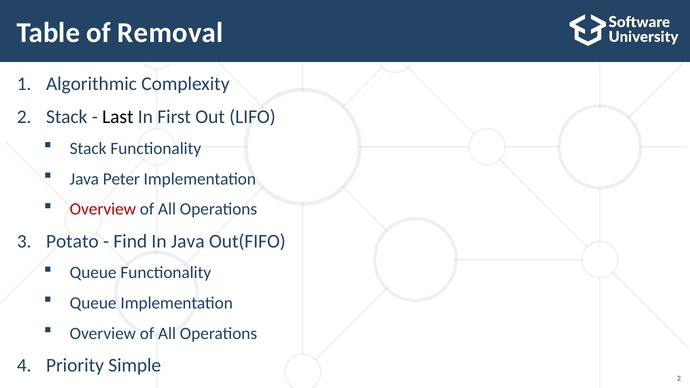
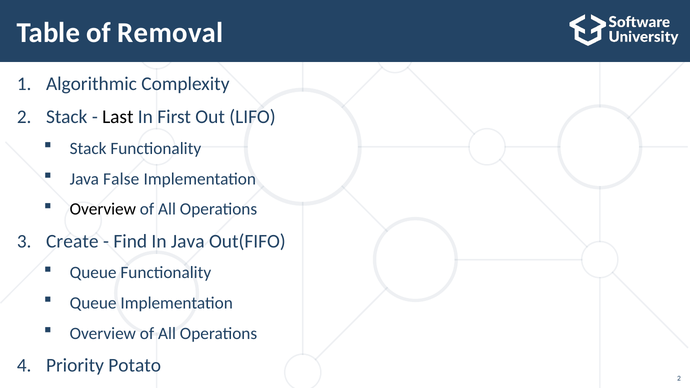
Peter: Peter -> False (121, 179)
Overview colour: red -> black (103, 209)
Potato: Potato -> Create (72, 241)
Simple: Simple -> Potato (135, 365)
